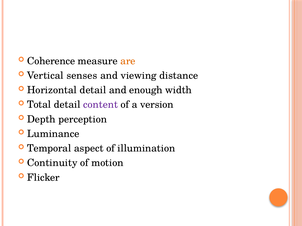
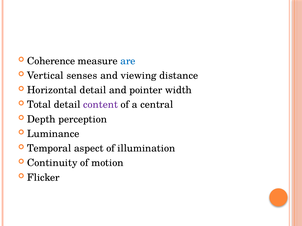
are colour: orange -> blue (128, 61)
enough: enough -> pointer (146, 90)
version: version -> central (157, 105)
